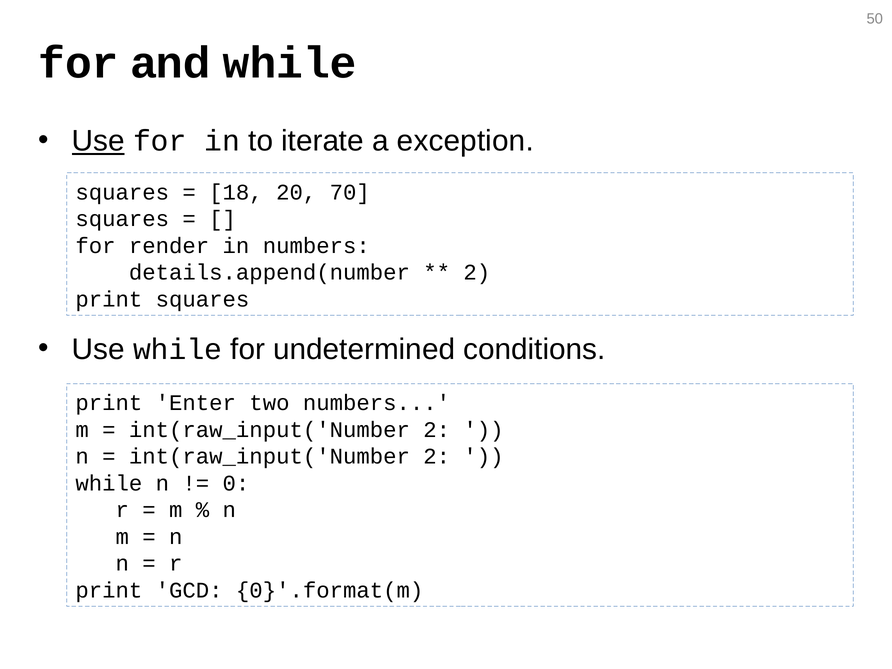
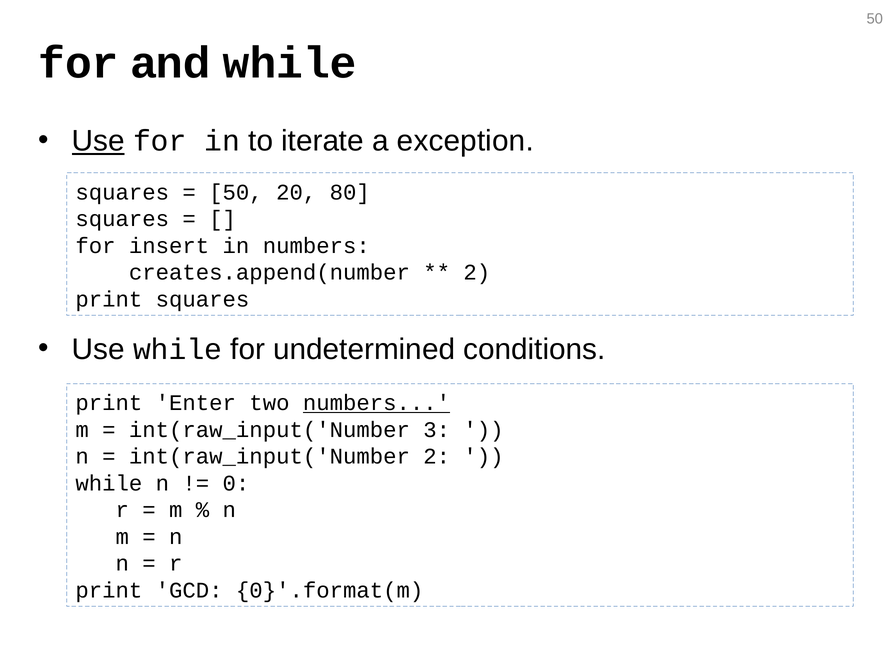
18: 18 -> 50 (236, 192)
70: 70 -> 80 (350, 192)
render: render -> insert (169, 246)
details.append(number: details.append(number -> creates.append(number (269, 272)
numbers underline: none -> present (376, 403)
2: 2 -> 3 (437, 430)
